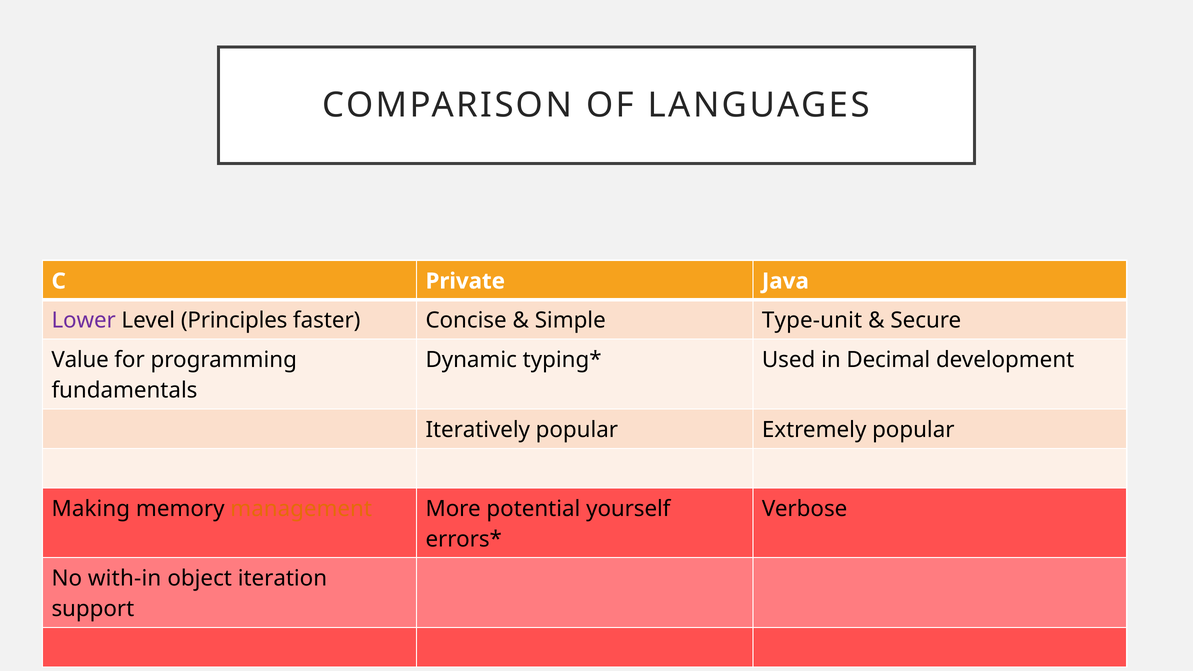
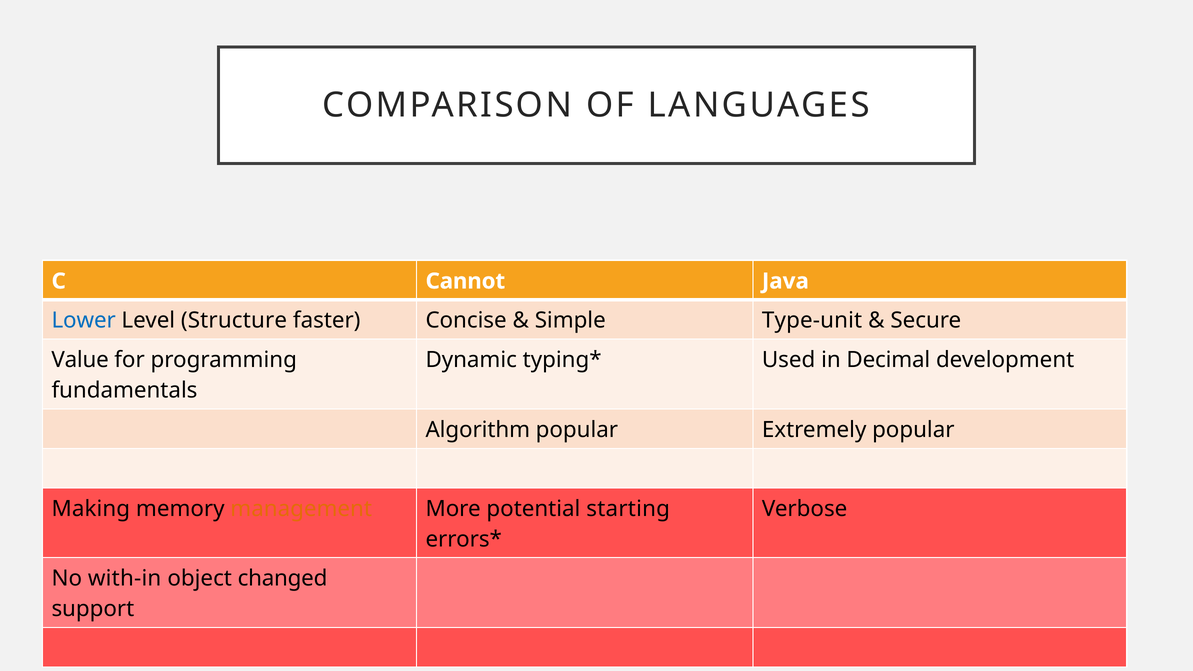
Private: Private -> Cannot (465, 281)
Lower colour: purple -> blue (84, 321)
Principles: Principles -> Structure (234, 321)
Iteratively: Iteratively -> Algorithm (478, 430)
yourself: yourself -> starting (628, 509)
iteration: iteration -> changed (283, 579)
